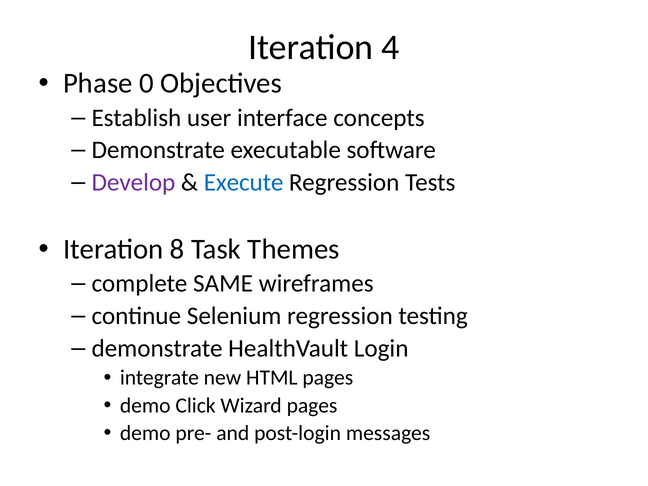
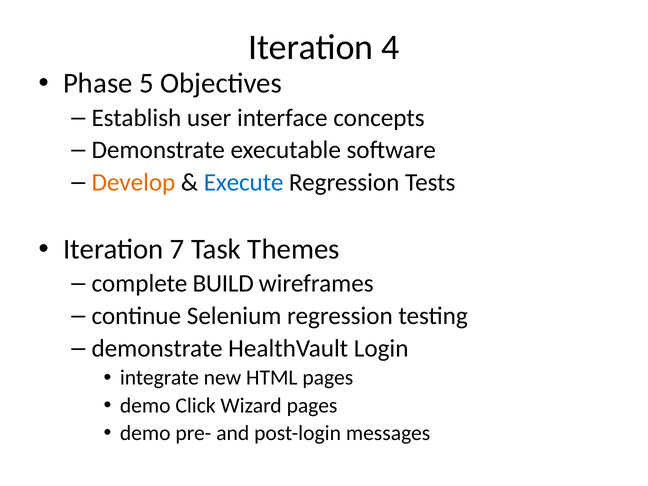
0: 0 -> 5 (146, 83)
Develop colour: purple -> orange (133, 182)
8: 8 -> 7 (177, 249)
SAME: SAME -> BUILD (223, 284)
